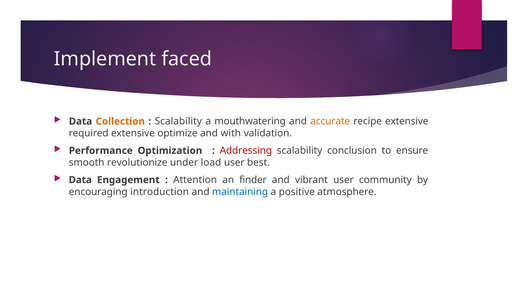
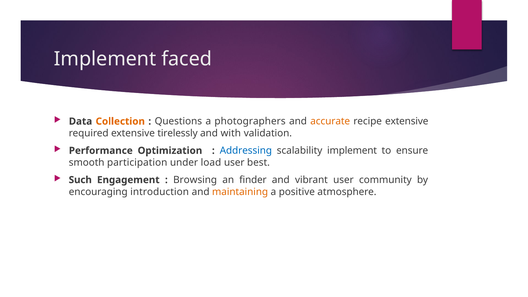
Scalability: Scalability -> Questions (178, 121)
mouthwatering: mouthwatering -> photographers (250, 121)
optimize: optimize -> tirelessly (178, 133)
Addressing colour: red -> blue (246, 151)
scalability conclusion: conclusion -> implement (352, 151)
revolutionize: revolutionize -> participation (137, 163)
Data: Data -> Such (80, 180)
Attention: Attention -> Browsing (195, 180)
maintaining colour: blue -> orange (240, 192)
